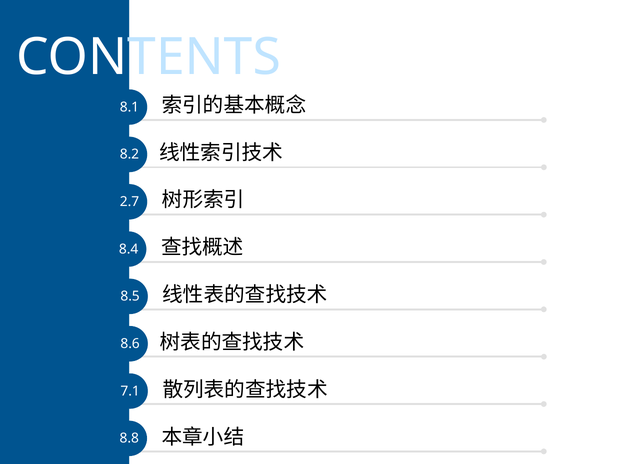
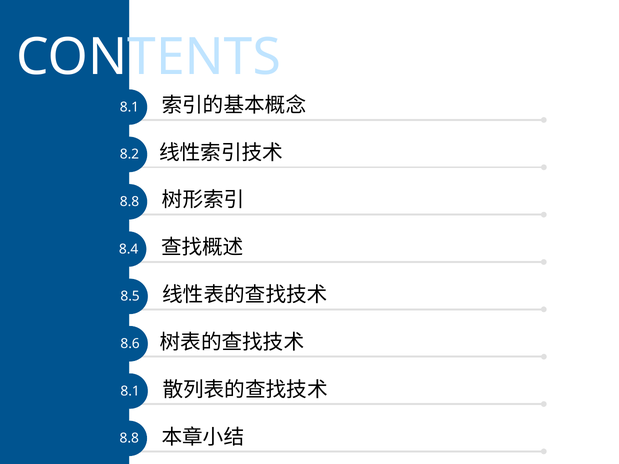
2.7: 2.7 -> 8.8 (129, 202)
7.1: 7.1 -> 8.1 (130, 391)
